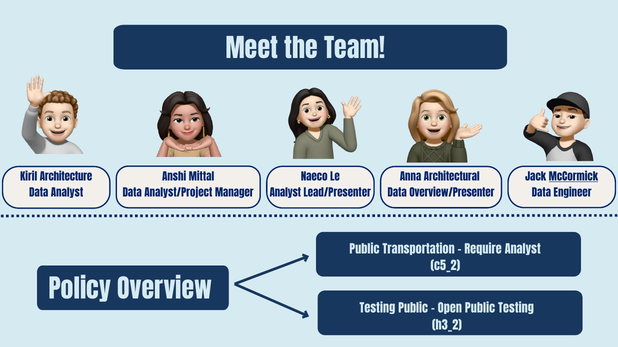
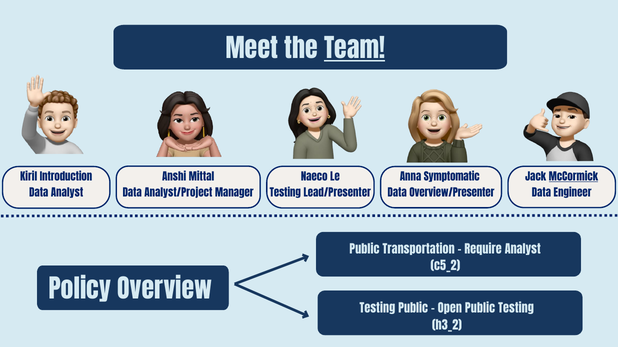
Team underline: none -> present (355, 50)
Architectural: Architectural -> Symptomatic (452, 178)
Architecture: Architecture -> Introduction (66, 178)
Analyst: Analyst -> Testing (285, 194)
